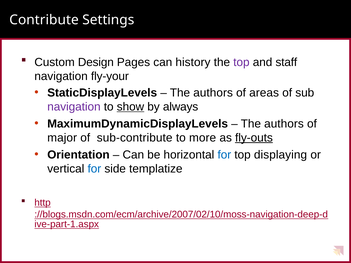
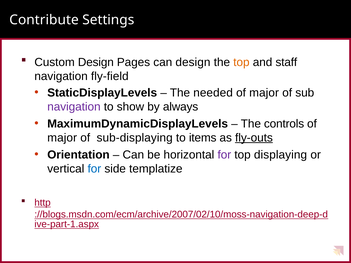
can history: history -> design (193, 62)
top colour: purple -> orange (241, 62)
fly-your: fly-your -> fly-field (110, 76)
authors: authors -> needed (213, 93)
areas: areas -> major (264, 93)
show underline: present -> none (130, 107)
authors: authors -> controls (284, 124)
sub-contribute: sub-contribute -> sub-displaying (135, 138)
more: more -> items (203, 138)
for colour: blue -> purple (224, 155)
